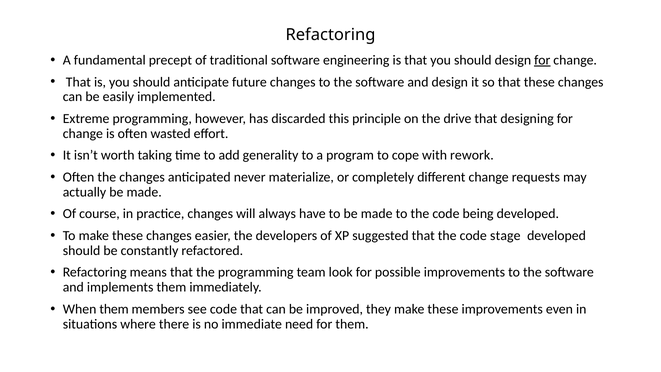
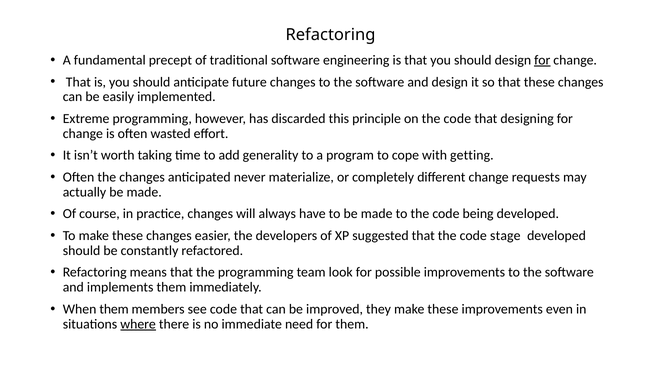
on the drive: drive -> code (457, 119)
rework: rework -> getting (472, 155)
where underline: none -> present (138, 324)
